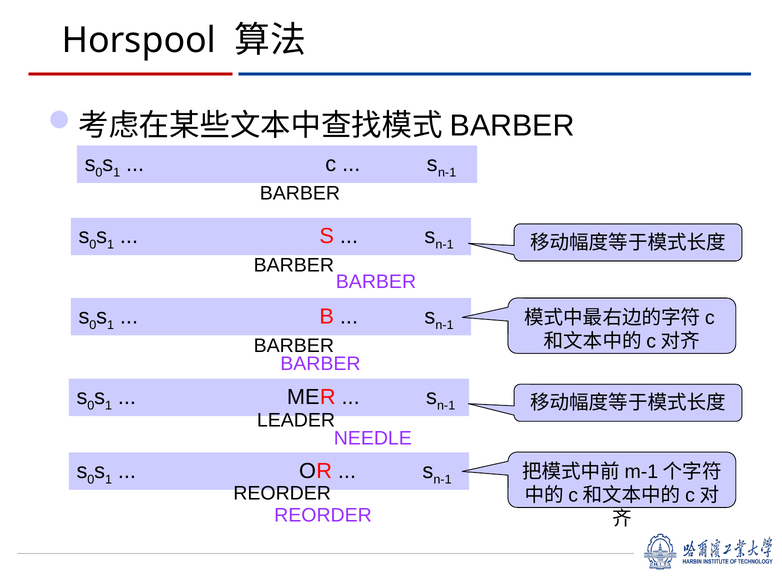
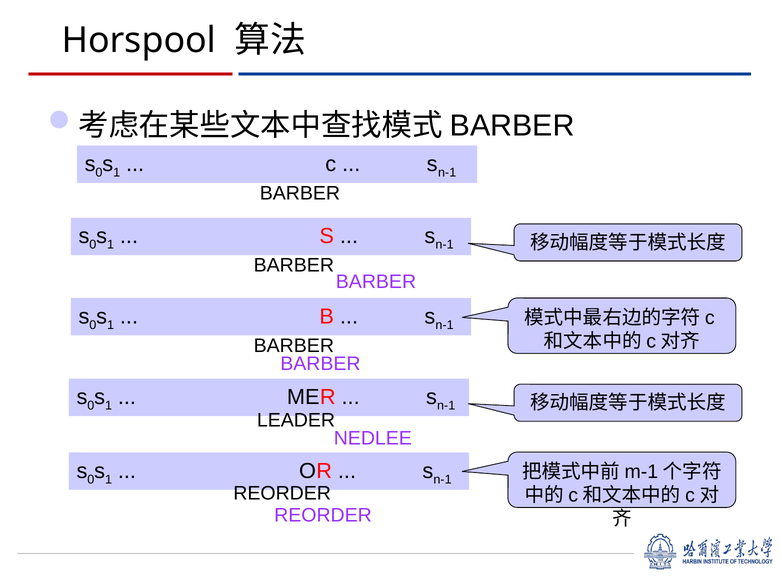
NEEDLE: NEEDLE -> NEDLEE (373, 438)
